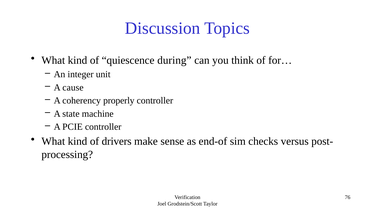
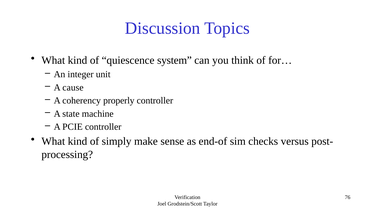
during: during -> system (174, 60)
drivers: drivers -> simply (117, 141)
